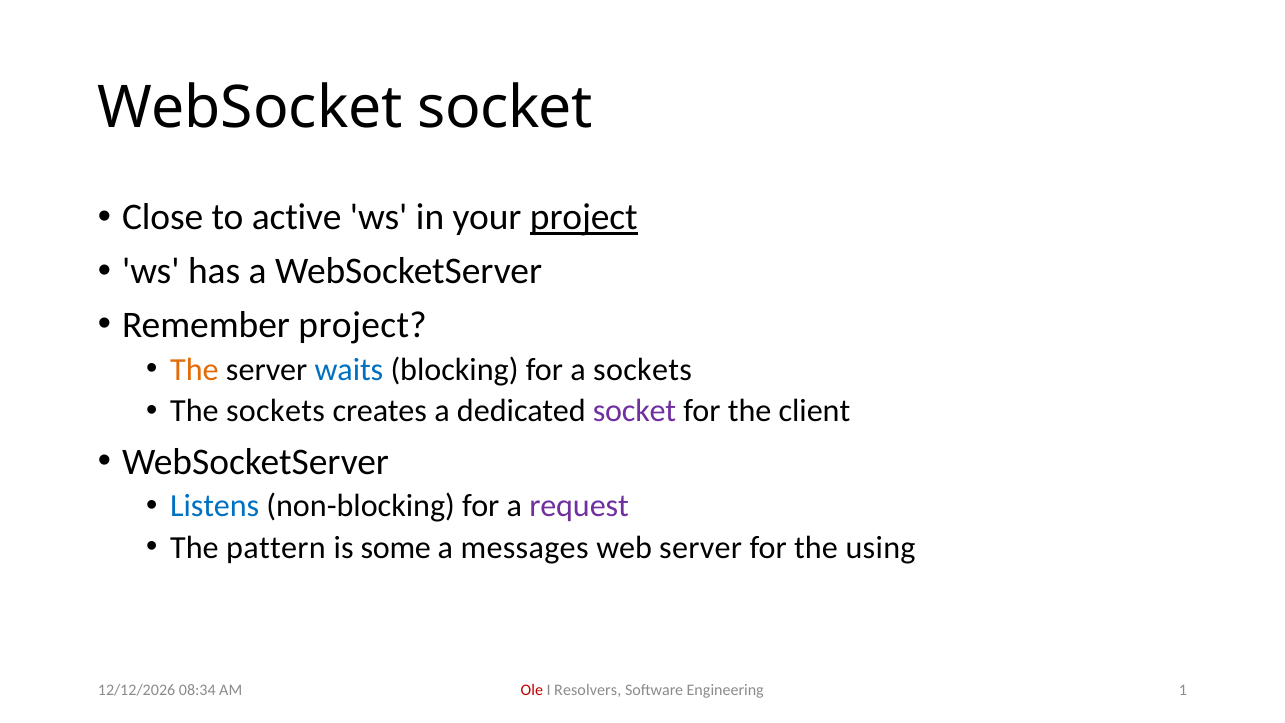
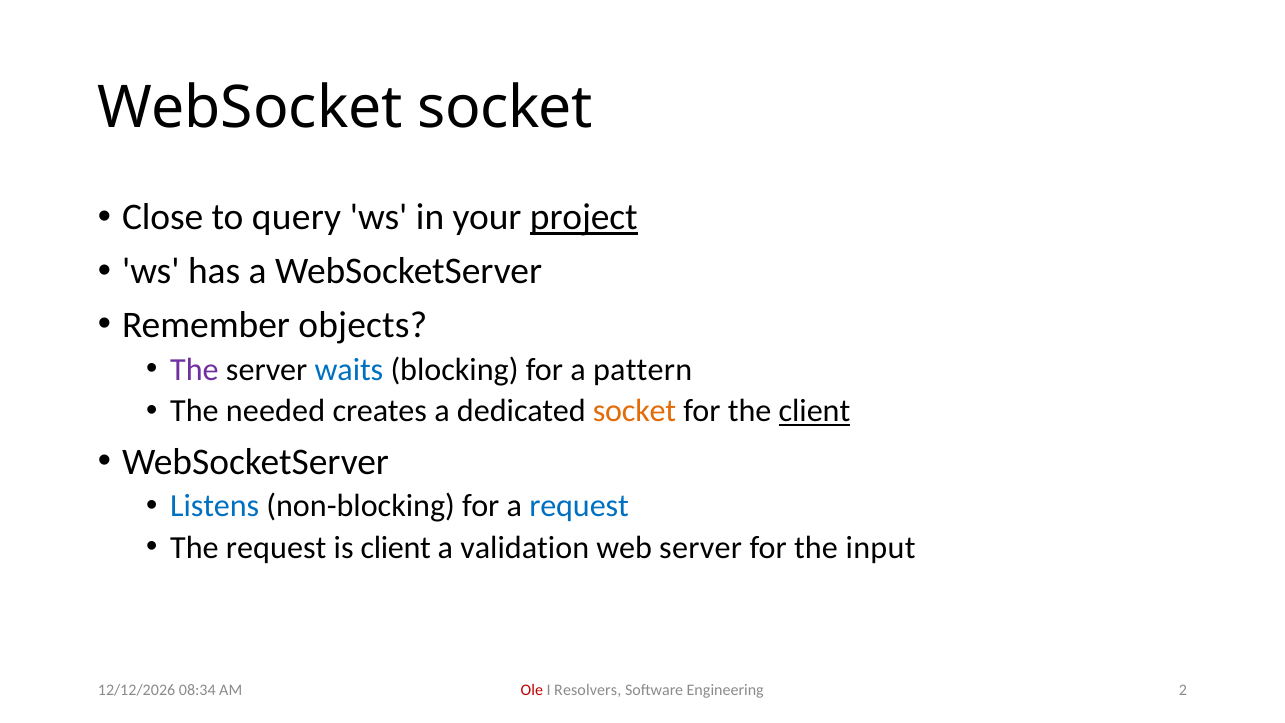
active: active -> query (296, 217)
Remember project: project -> objects (363, 325)
The colour: orange -> purple (194, 369)
a sockets: sockets -> pattern (643, 369)
The sockets: sockets -> needed (276, 411)
socket colour: purple -> orange (635, 411)
client underline: none -> present (814, 411)
request colour: purple -> blue (579, 506)
The pattern: pattern -> request (276, 547)
is some: some -> client (396, 547)
messages: messages -> validation (525, 547)
using: using -> input (881, 547)
1: 1 -> 2 (1183, 690)
